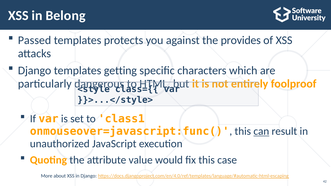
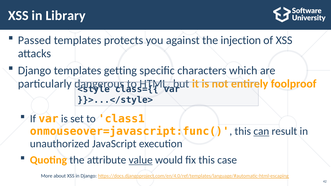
Belong: Belong -> Library (66, 16)
provides: provides -> injection (241, 40)
value underline: none -> present (141, 160)
